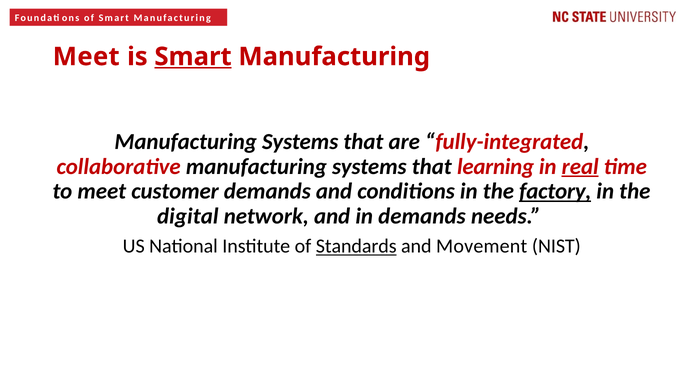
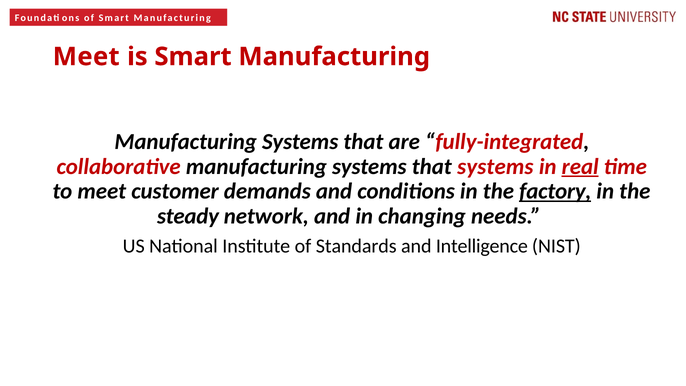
Smart underline: present -> none (193, 57)
that learning: learning -> systems (495, 166)
digital: digital -> steady (188, 216)
in demands: demands -> changing (422, 216)
Standards underline: present -> none (356, 246)
Movement: Movement -> Intelligence (482, 246)
